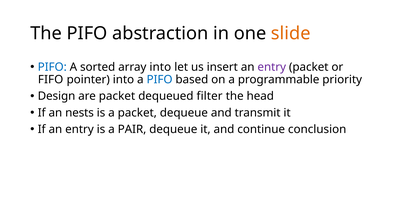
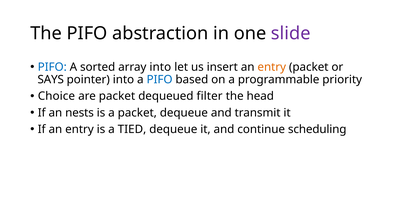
slide colour: orange -> purple (291, 33)
entry colour: purple -> orange (272, 67)
FIFO: FIFO -> SAYS (51, 80)
Design: Design -> Choice (56, 96)
PAIR: PAIR -> TIED (132, 130)
conclusion: conclusion -> scheduling (317, 130)
